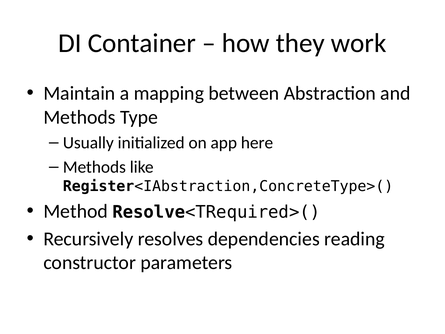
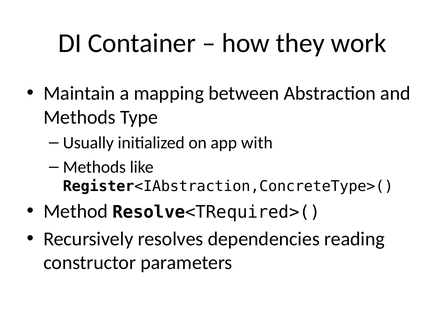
here: here -> with (257, 143)
